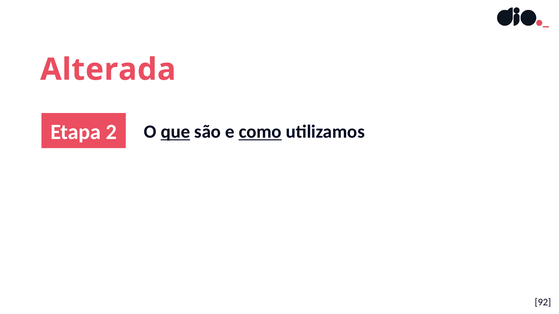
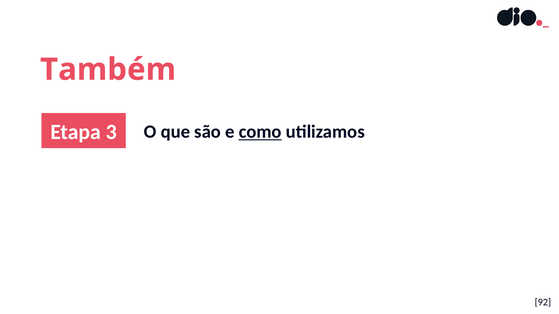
Alterada: Alterada -> Também (108, 70)
2: 2 -> 3 (111, 132)
que underline: present -> none (175, 132)
